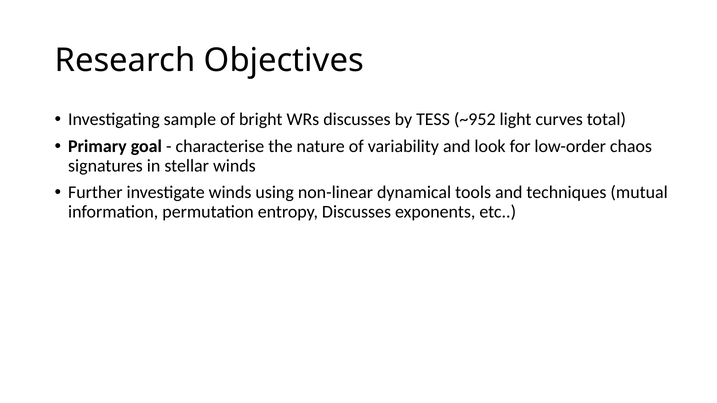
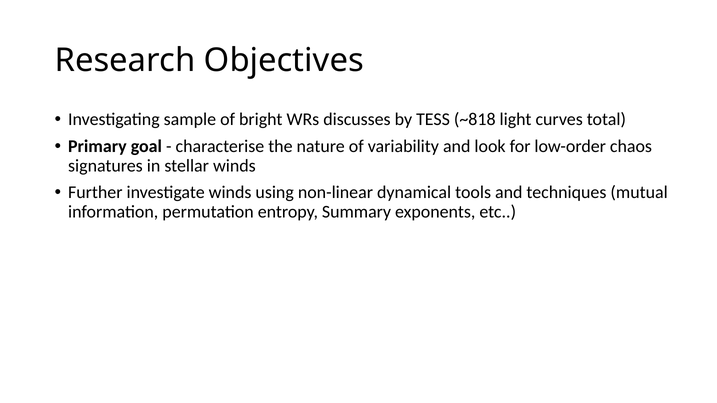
~952: ~952 -> ~818 (475, 120)
entropy Discusses: Discusses -> Summary (357, 212)
